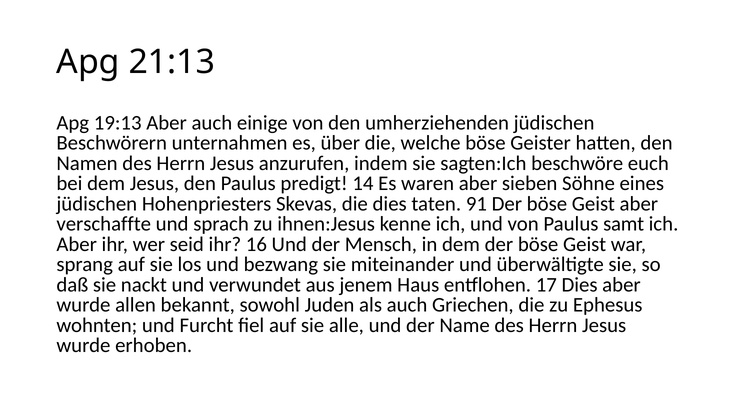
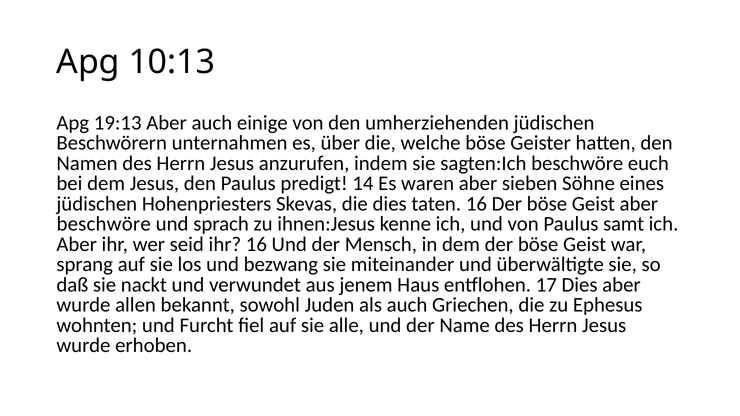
21:13: 21:13 -> 10:13 (172, 62)
taten 91: 91 -> 16 (476, 204)
verschaffte: verschaffte -> beschwöre (104, 224)
